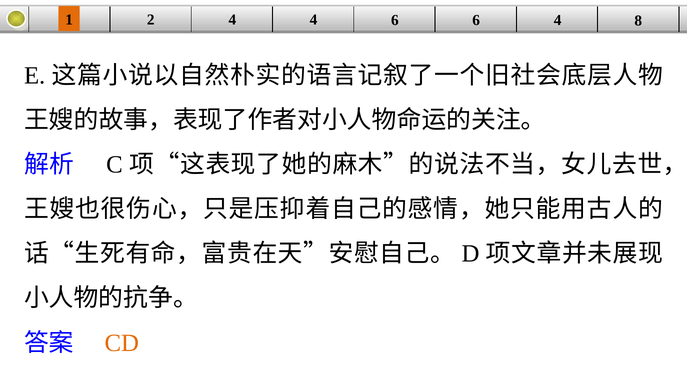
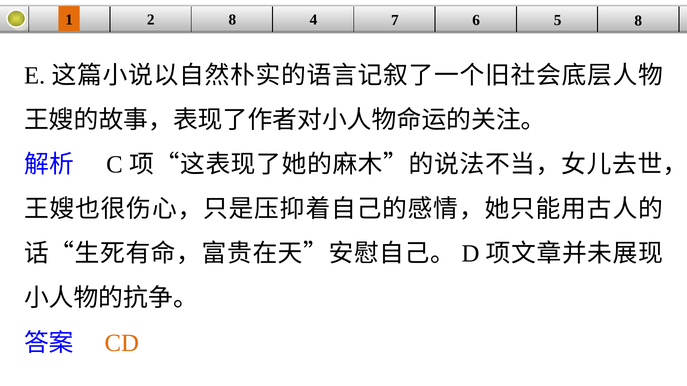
2 4: 4 -> 8 (232, 20)
4 6: 6 -> 7 (395, 20)
6 4: 4 -> 5 (558, 20)
